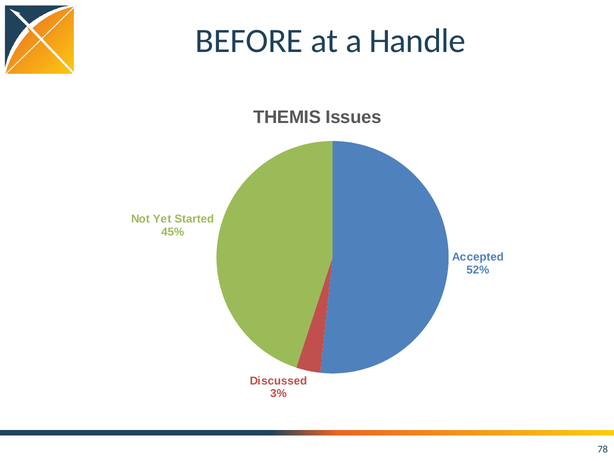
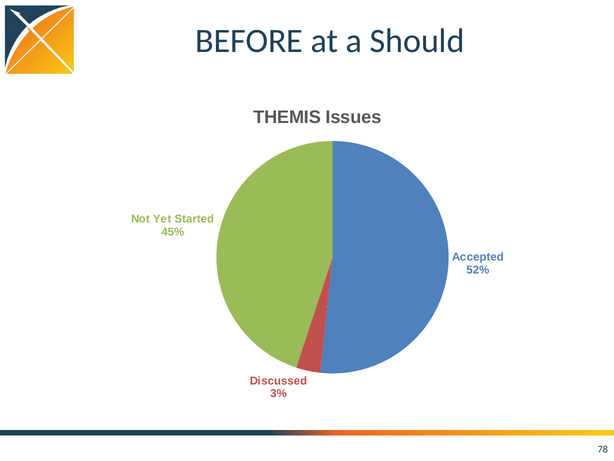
Handle: Handle -> Should (417, 41)
